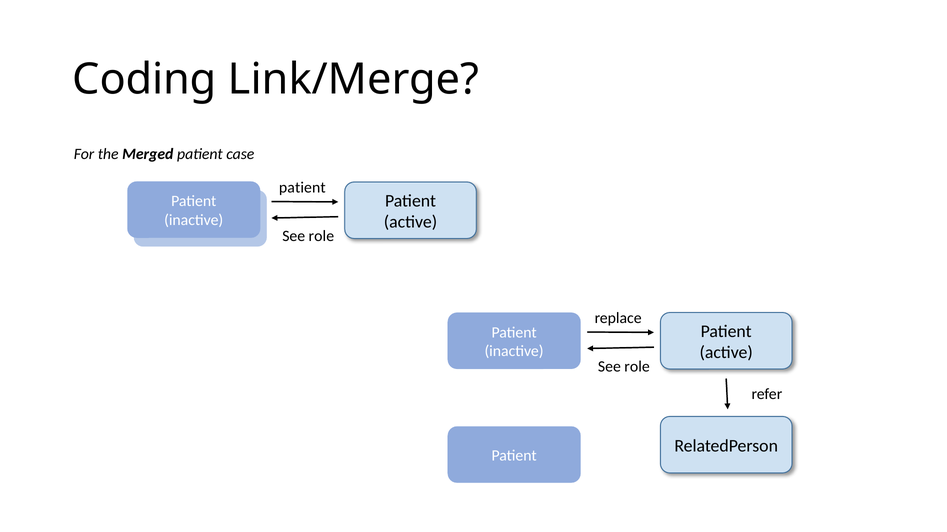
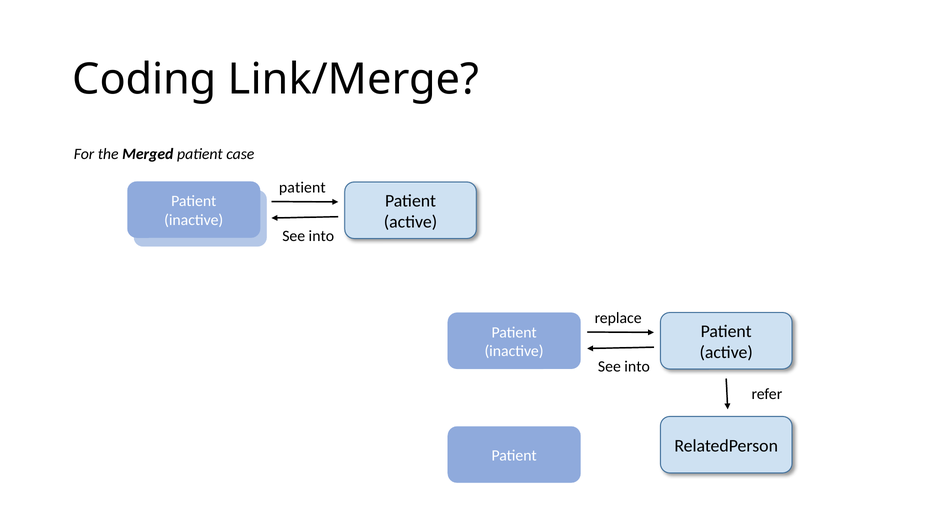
role: role -> into (321, 236)
role: role -> into (637, 367)
